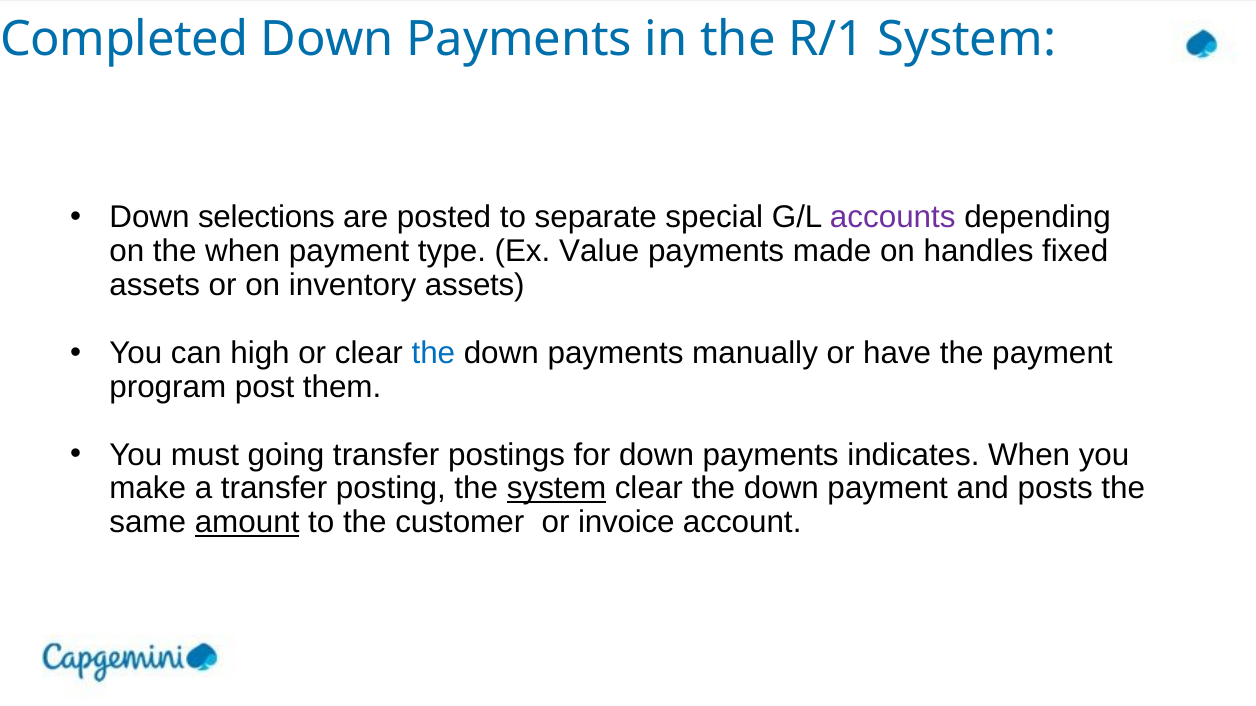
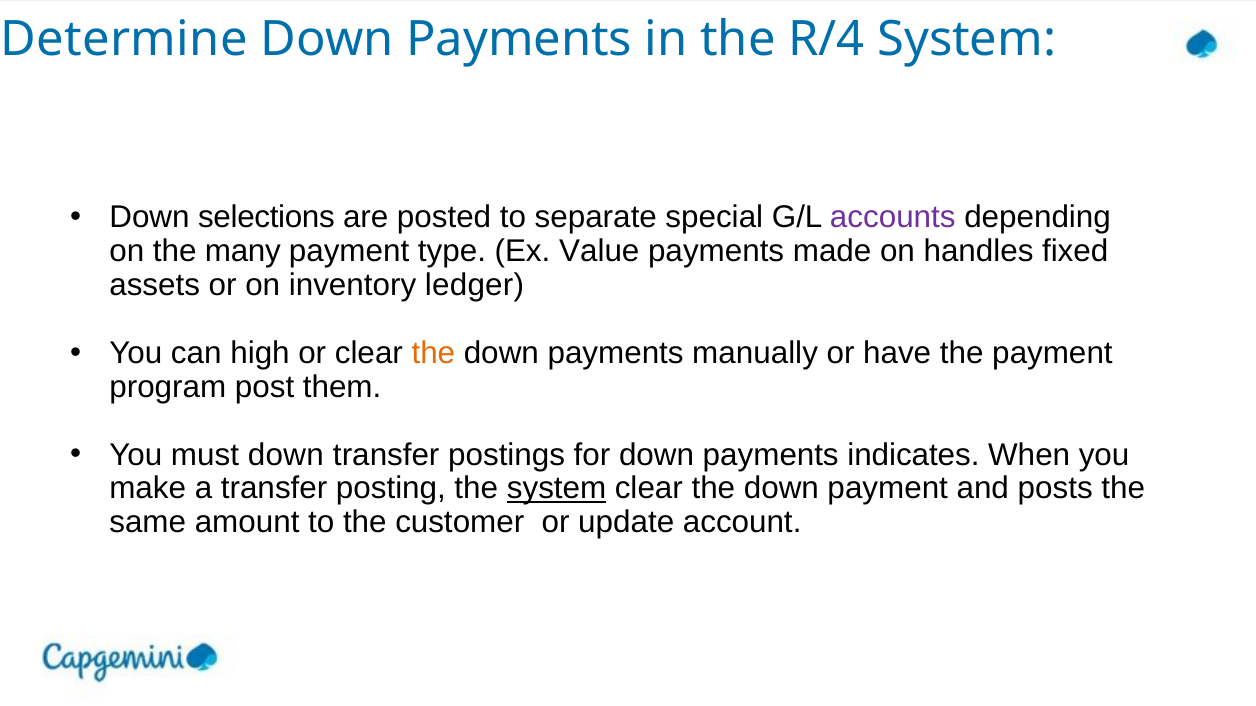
Completed: Completed -> Determine (124, 39)
R/1: R/1 -> R/4 (826, 39)
the when: when -> many (243, 252)
inventory assets: assets -> ledger (474, 285)
the colour: blue -> orange (433, 353)
must going: going -> down (286, 455)
amount underline: present -> none (247, 523)
invoice: invoice -> update (626, 523)
